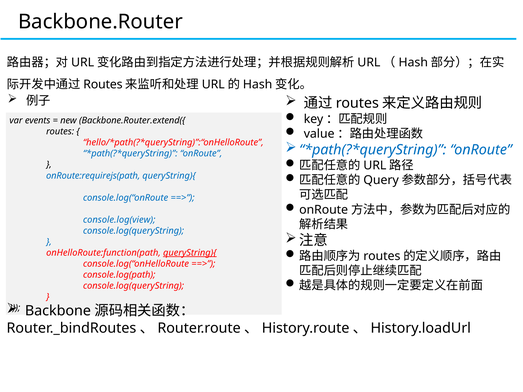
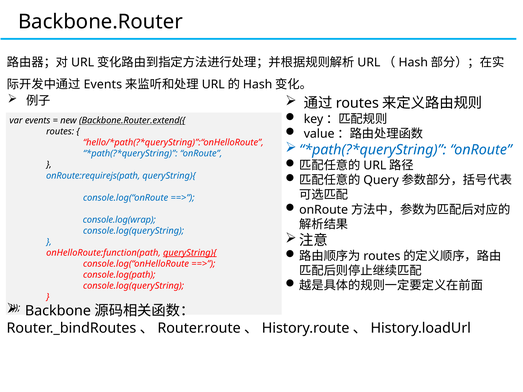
Routes: Routes -> Events (103, 85)
Backbone.Router.extend({ underline: none -> present (132, 121)
console.log(view: console.log(view -> console.log(wrap (119, 220)
